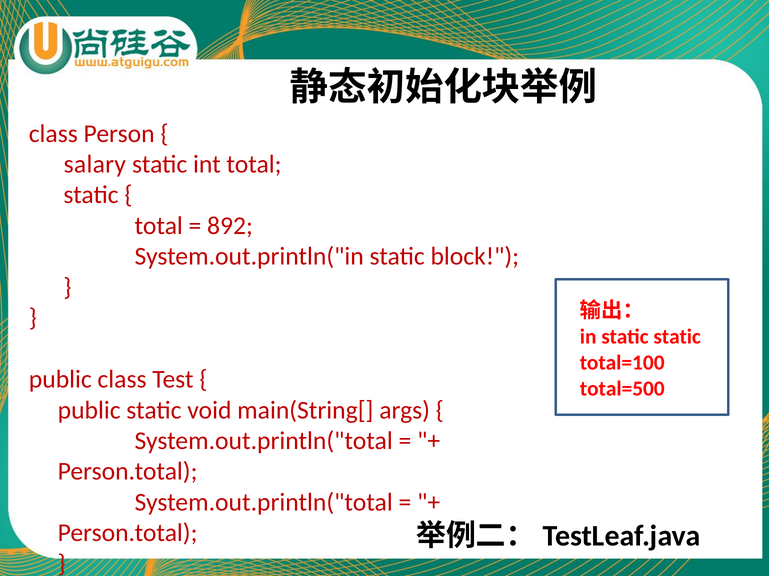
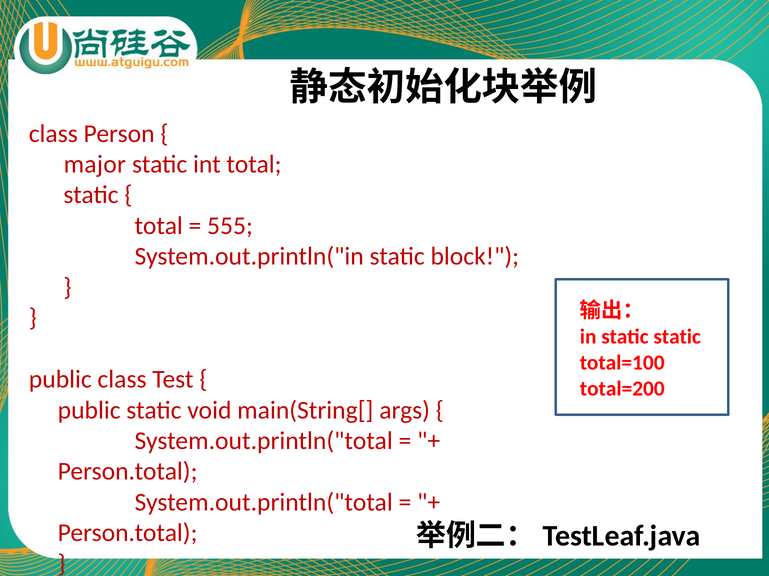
salary: salary -> major (95, 165)
892: 892 -> 555 (230, 226)
total=500: total=500 -> total=200 (622, 389)
